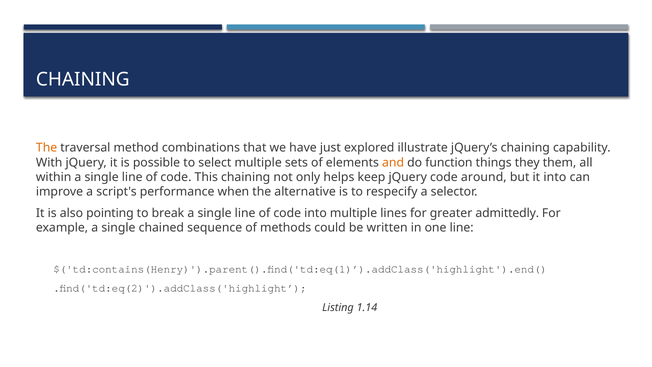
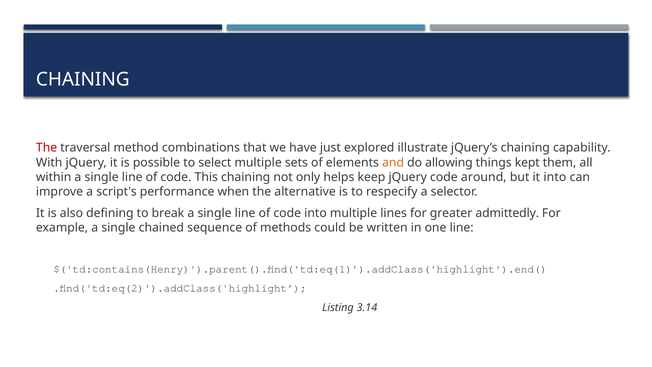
The colour: orange -> red (47, 148)
function: function -> allowing (449, 162)
they: they -> kept (527, 162)
pointing: pointing -> defining (110, 213)
1.14: 1.14 -> 3.14 (367, 307)
